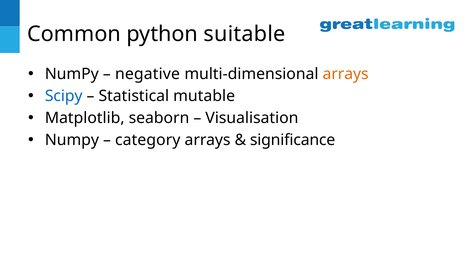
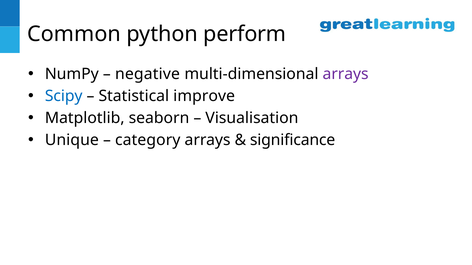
suitable: suitable -> perform (245, 34)
arrays colour: orange -> purple (346, 74)
mutable: mutable -> improve (204, 96)
Numpy: Numpy -> Unique (72, 140)
